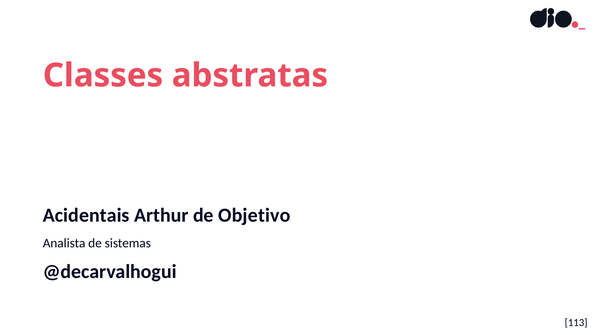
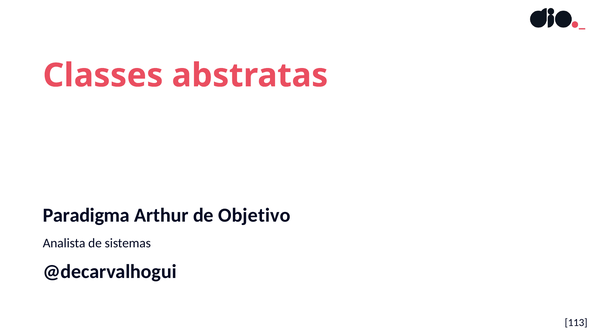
Acidentais: Acidentais -> Paradigma (86, 216)
